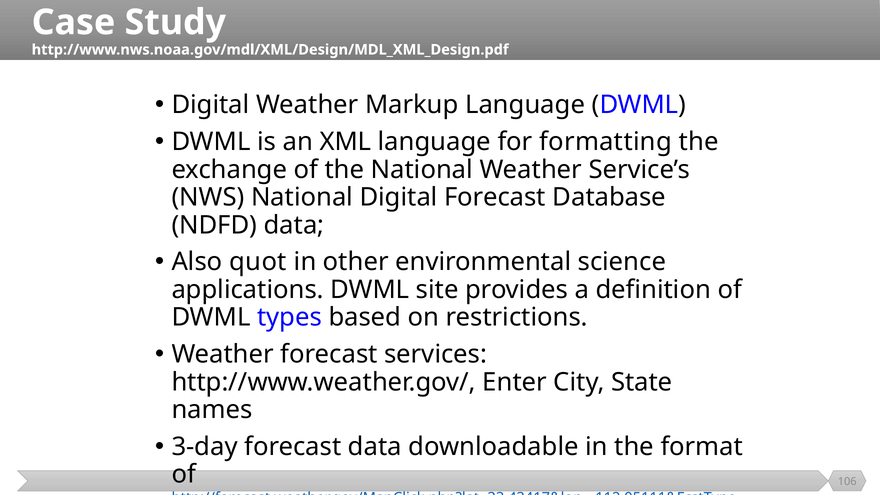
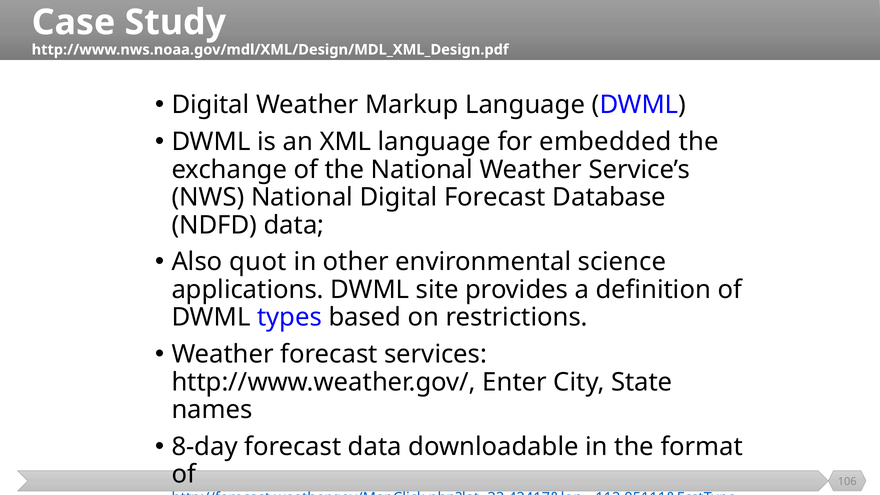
formatting: formatting -> embedded (606, 142)
3-day: 3-day -> 8-day (205, 447)
